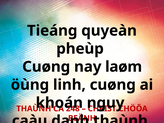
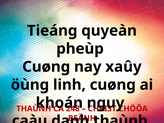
laøm: laøm -> xaûy (123, 67)
